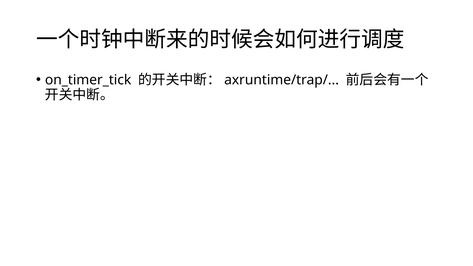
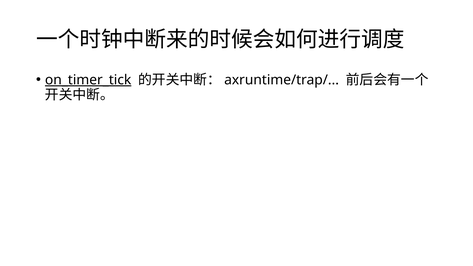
on_timer_tick underline: none -> present (88, 80)
